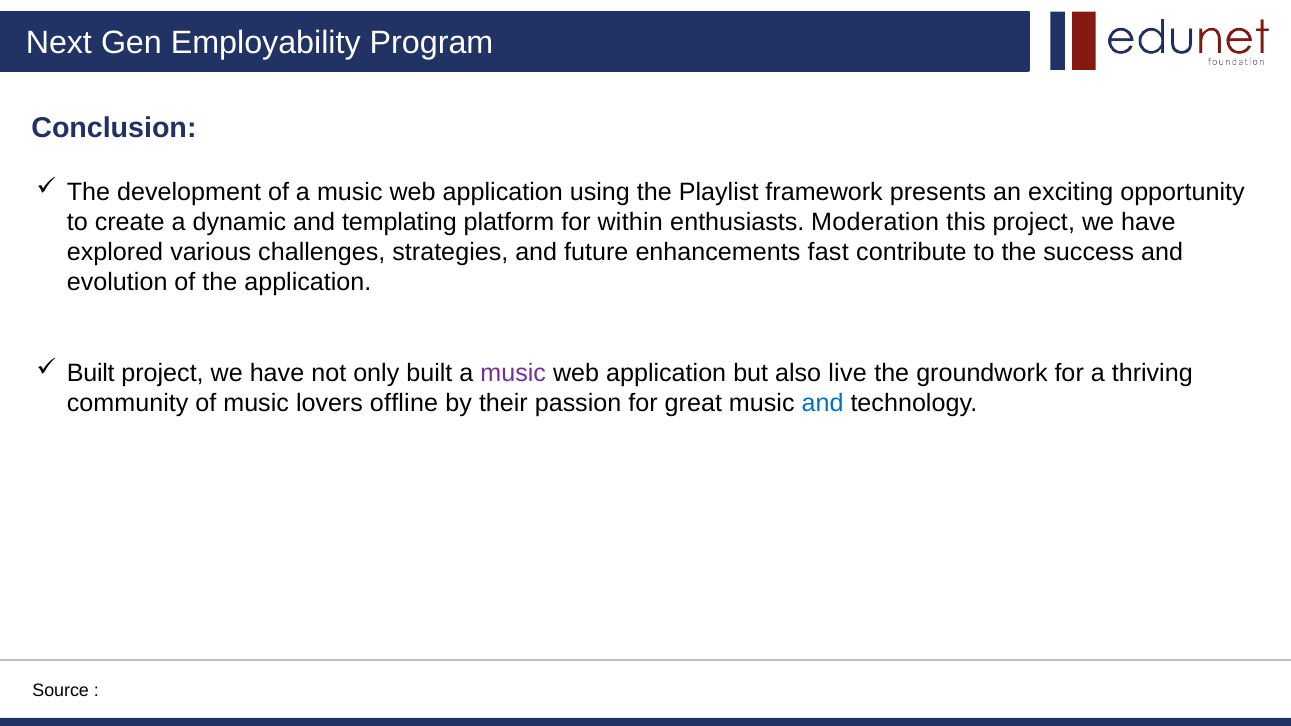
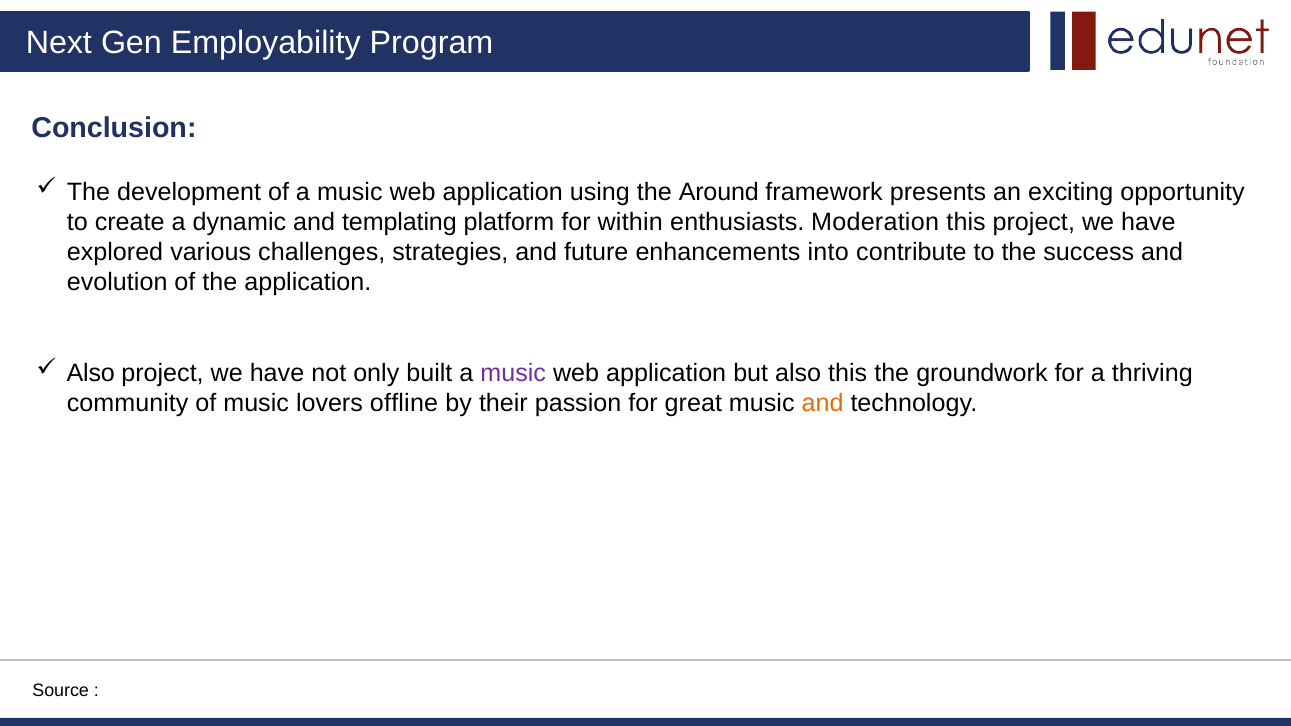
Playlist: Playlist -> Around (719, 192)
fast: fast -> into (828, 253)
Built: Built -> Also (91, 373)
also live: live -> this (848, 373)
and colour: blue -> orange (823, 403)
